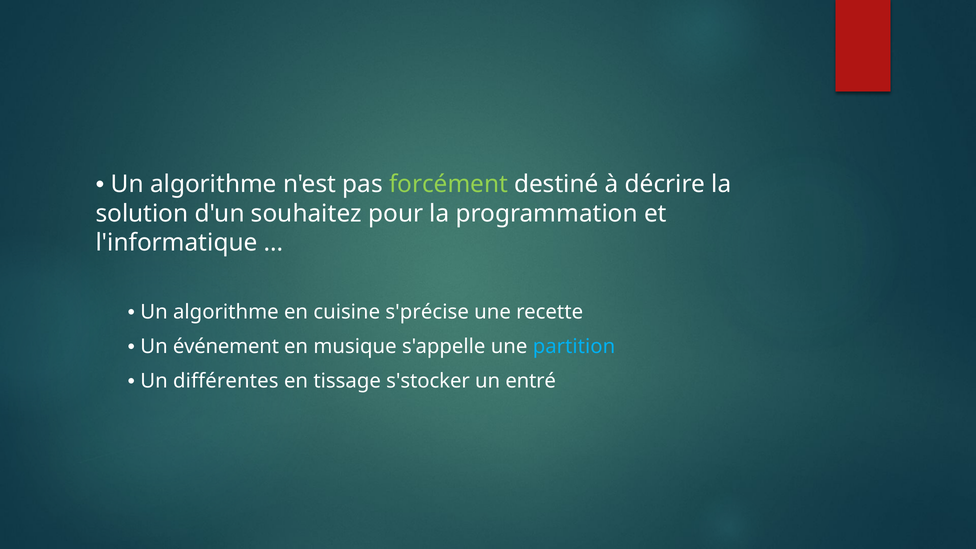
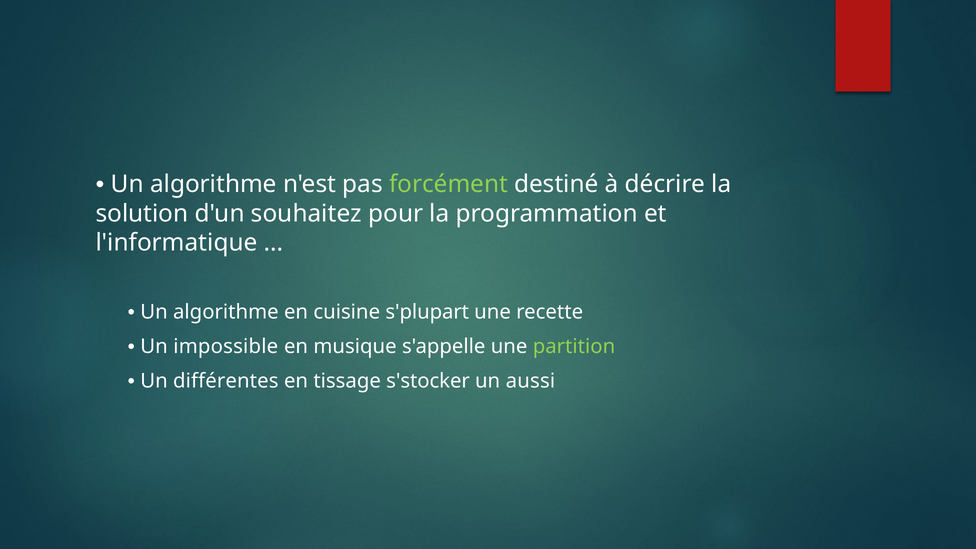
s'précise: s'précise -> s'plupart (427, 312)
événement: événement -> impossible (226, 346)
partition colour: light blue -> light green (574, 346)
entré: entré -> aussi (530, 381)
